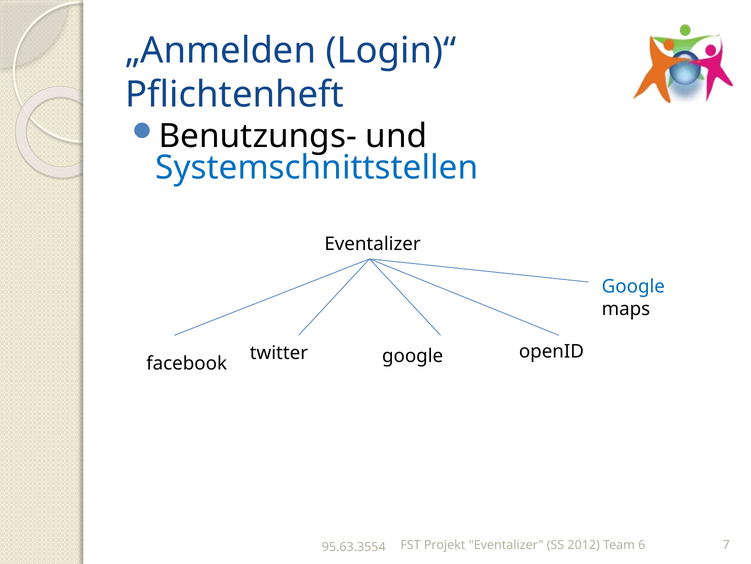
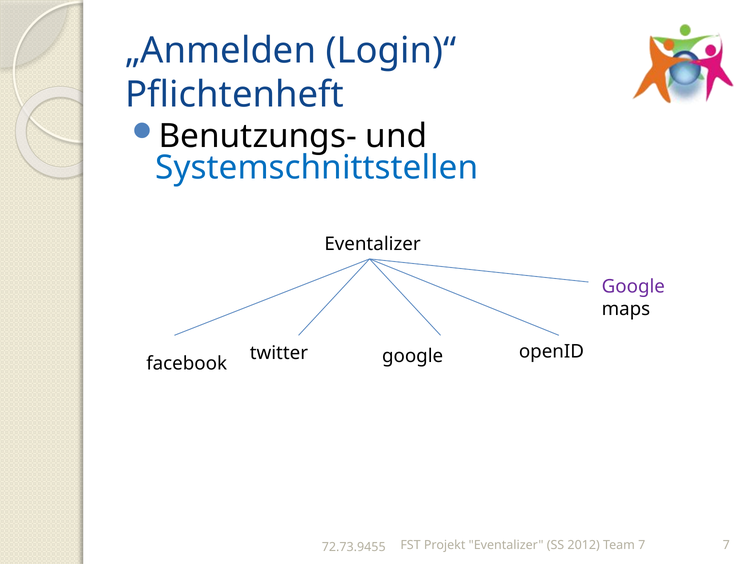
Google colour: blue -> purple (633, 286)
Team 6: 6 -> 7 (642, 545)
95.63.3554: 95.63.3554 -> 72.73.9455 (354, 547)
